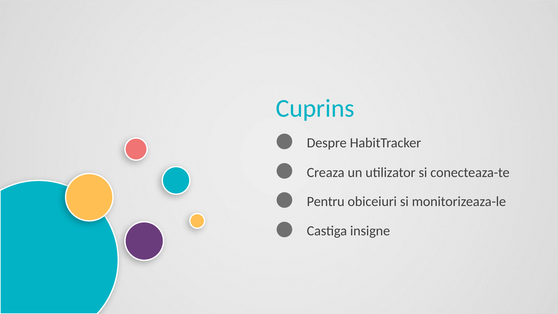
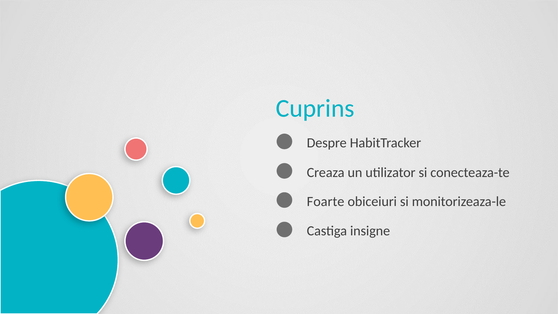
Pentru: Pentru -> Foarte (326, 201)
